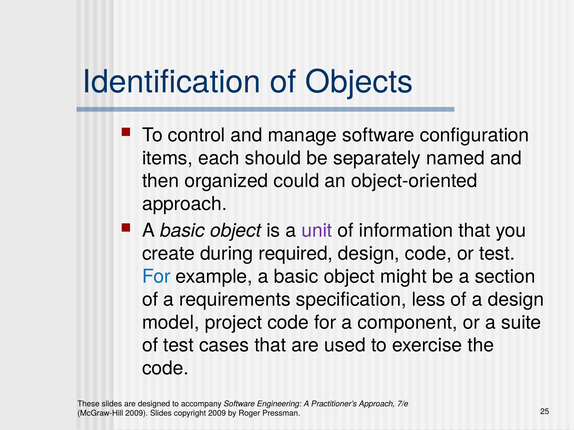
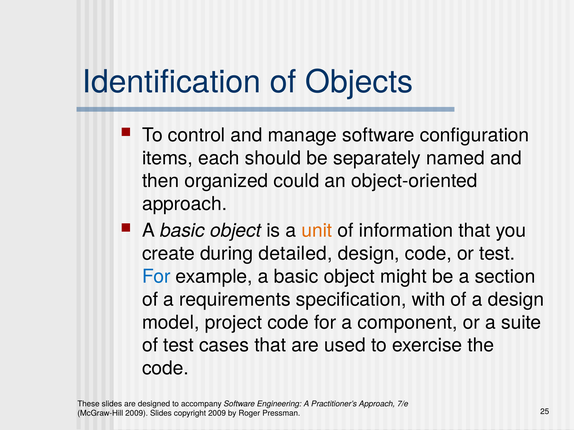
unit colour: purple -> orange (317, 231)
required: required -> detailed (295, 254)
less: less -> with (429, 300)
